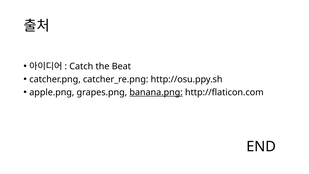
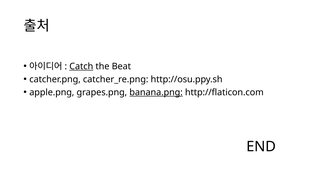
Catch underline: none -> present (81, 66)
